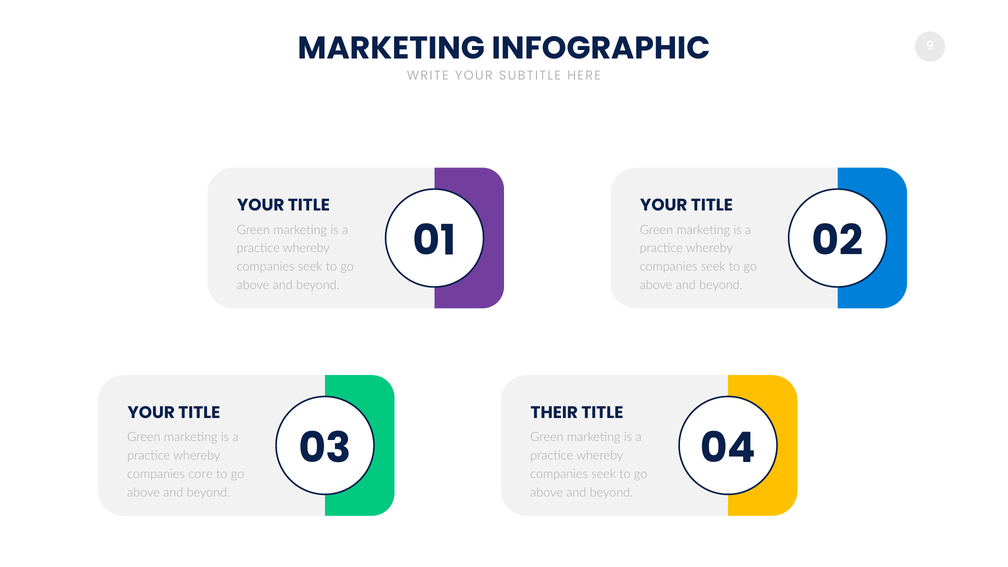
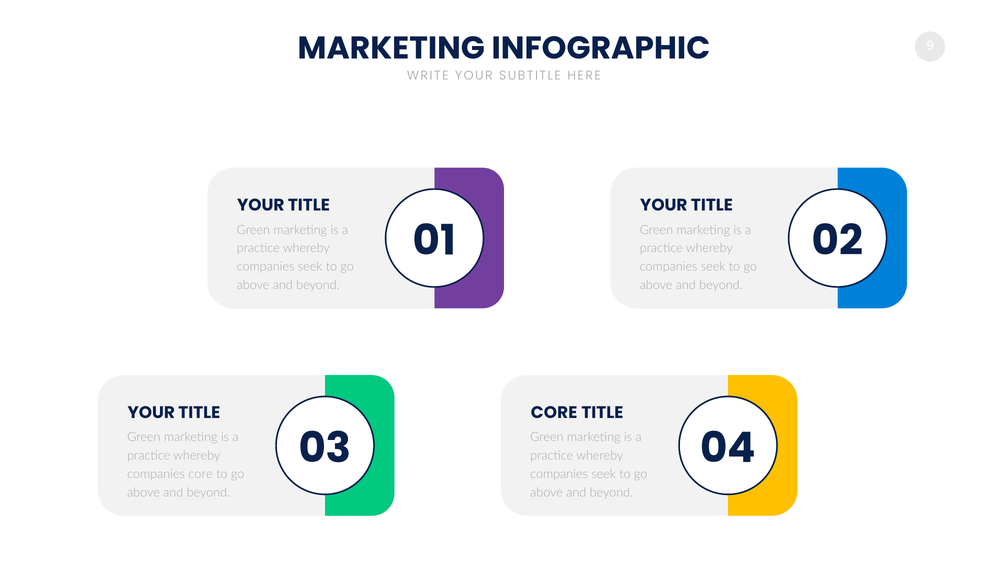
THEIR: THEIR -> CORE (554, 413)
